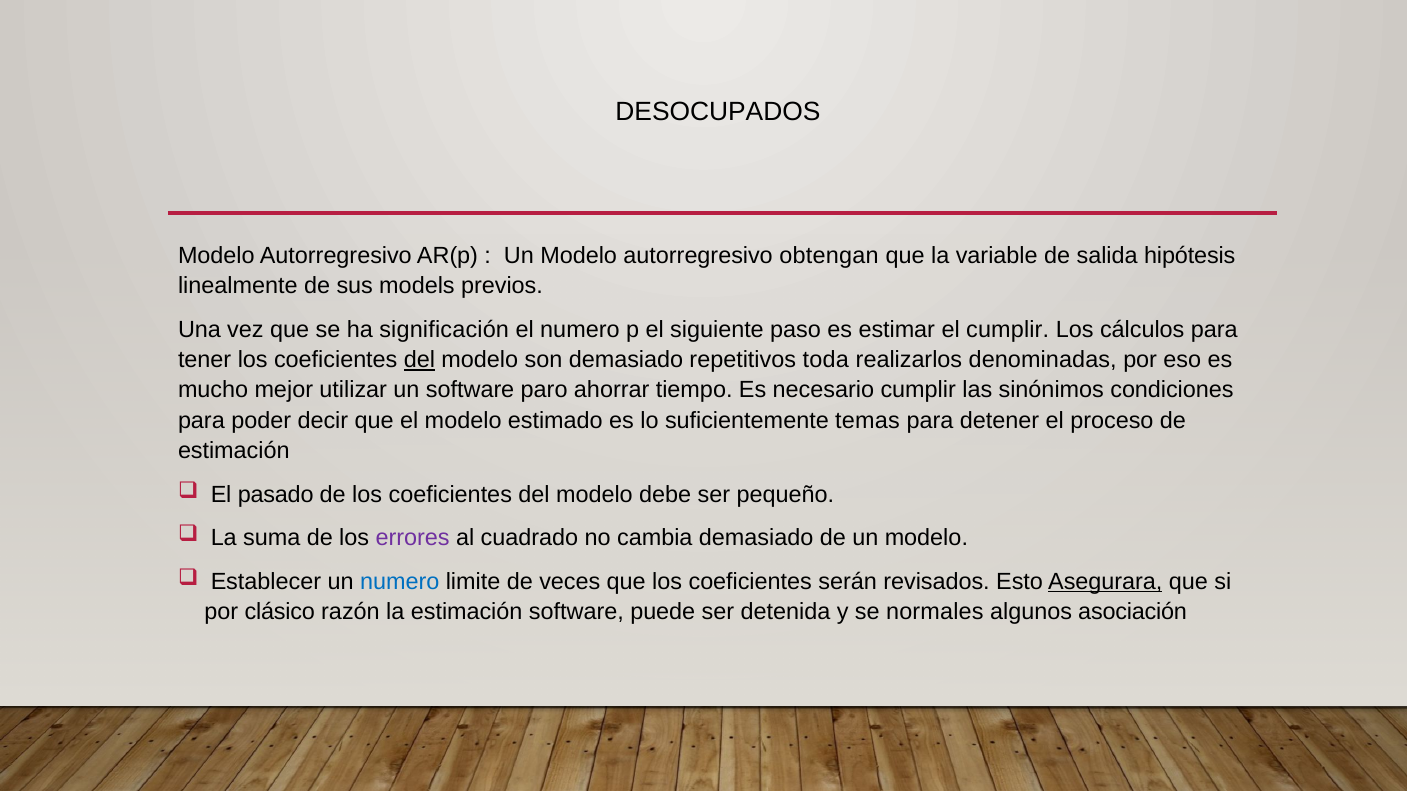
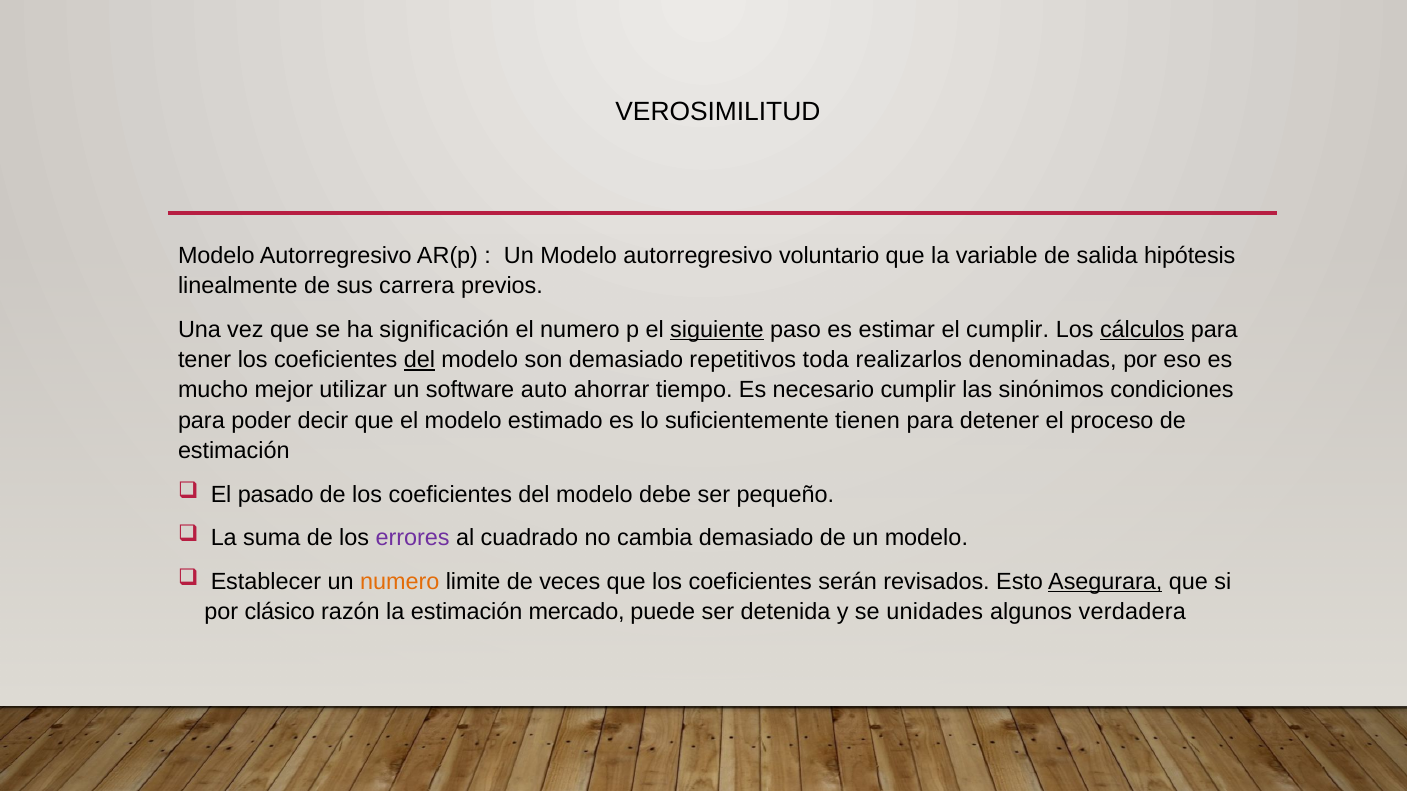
DESOCUPADOS: DESOCUPADOS -> VEROSIMILITUD (718, 112)
obtengan: obtengan -> voluntario (829, 256)
models: models -> carrera (417, 286)
siguiente underline: none -> present (717, 330)
cálculos underline: none -> present (1142, 330)
paro: paro -> auto (544, 390)
temas: temas -> tienen (867, 421)
numero colour: blue -> orange (400, 582)
estimación software: software -> mercado (577, 612)
normales: normales -> unidades (935, 612)
asociación: asociación -> verdadera (1132, 612)
